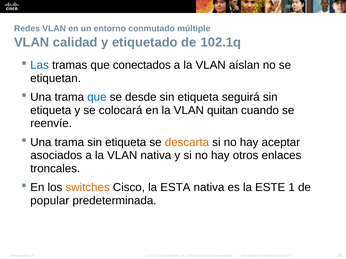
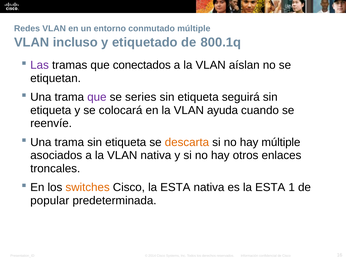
calidad: calidad -> incluso (75, 42)
102.1q: 102.1q -> 800.1q (221, 42)
Las colour: blue -> purple (40, 65)
que colour: blue -> purple (97, 97)
desde: desde -> series (141, 97)
quitan: quitan -> ayuda (223, 110)
hay aceptar: aceptar -> múltiple (281, 143)
es la ESTE: ESTE -> ESTA (270, 188)
